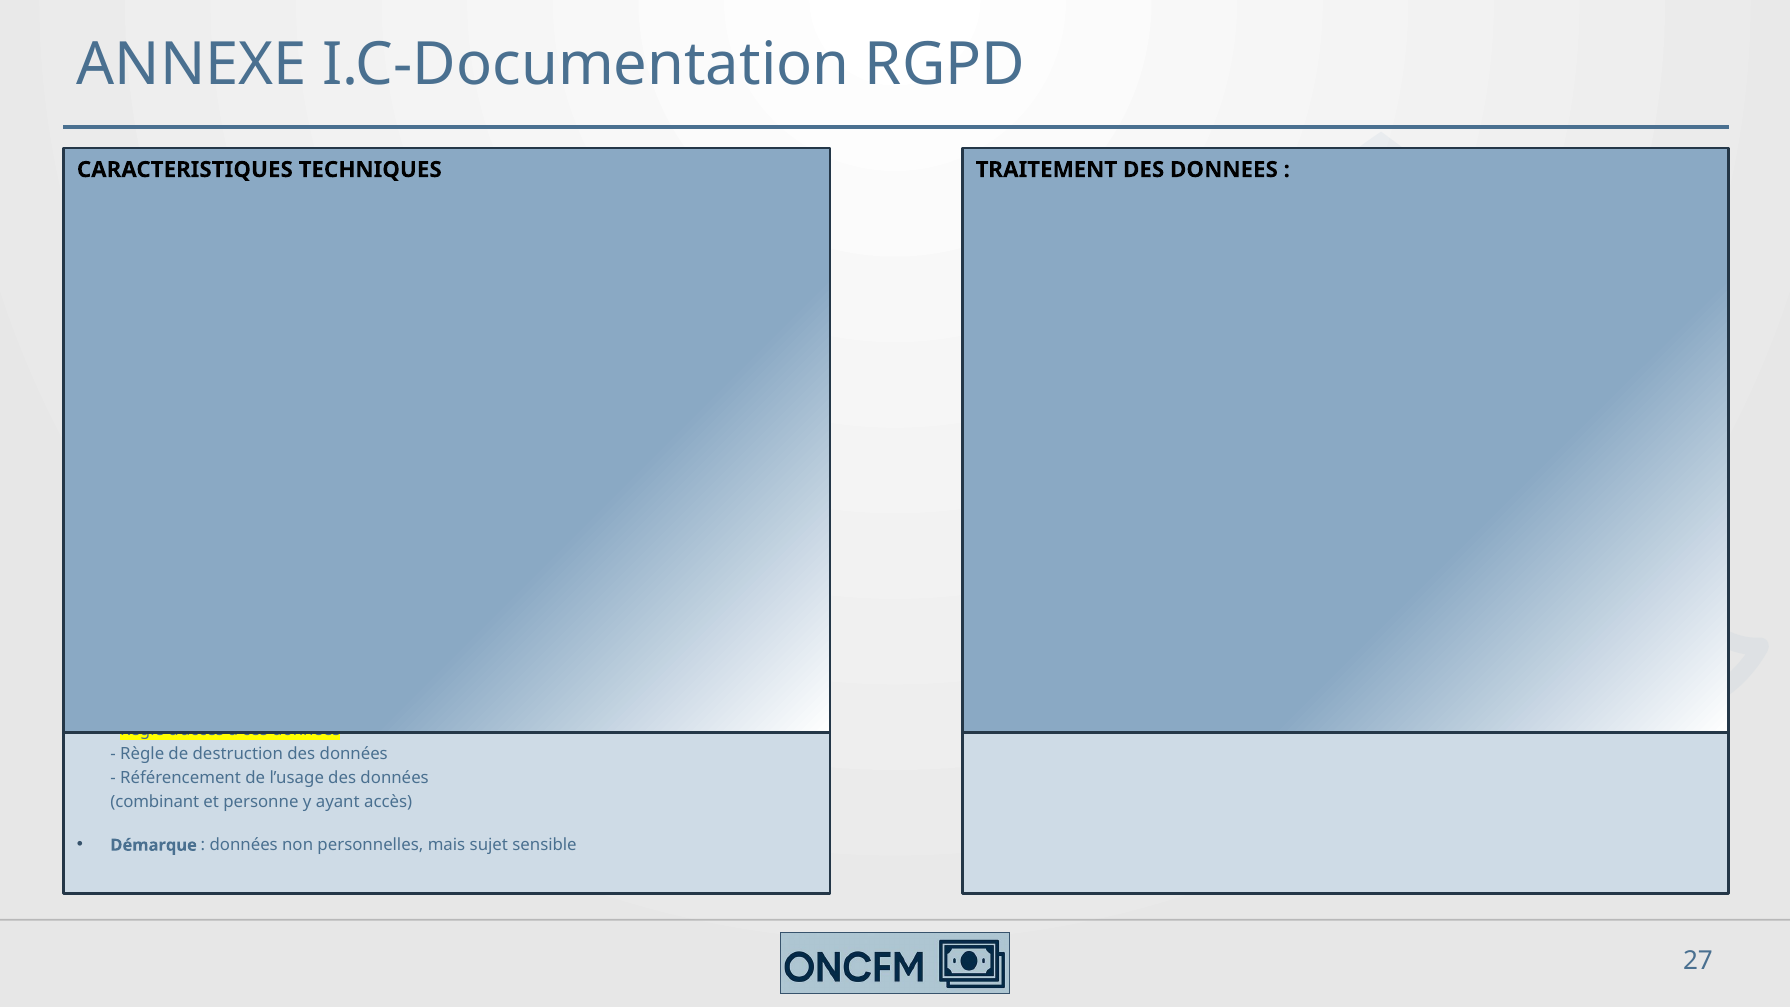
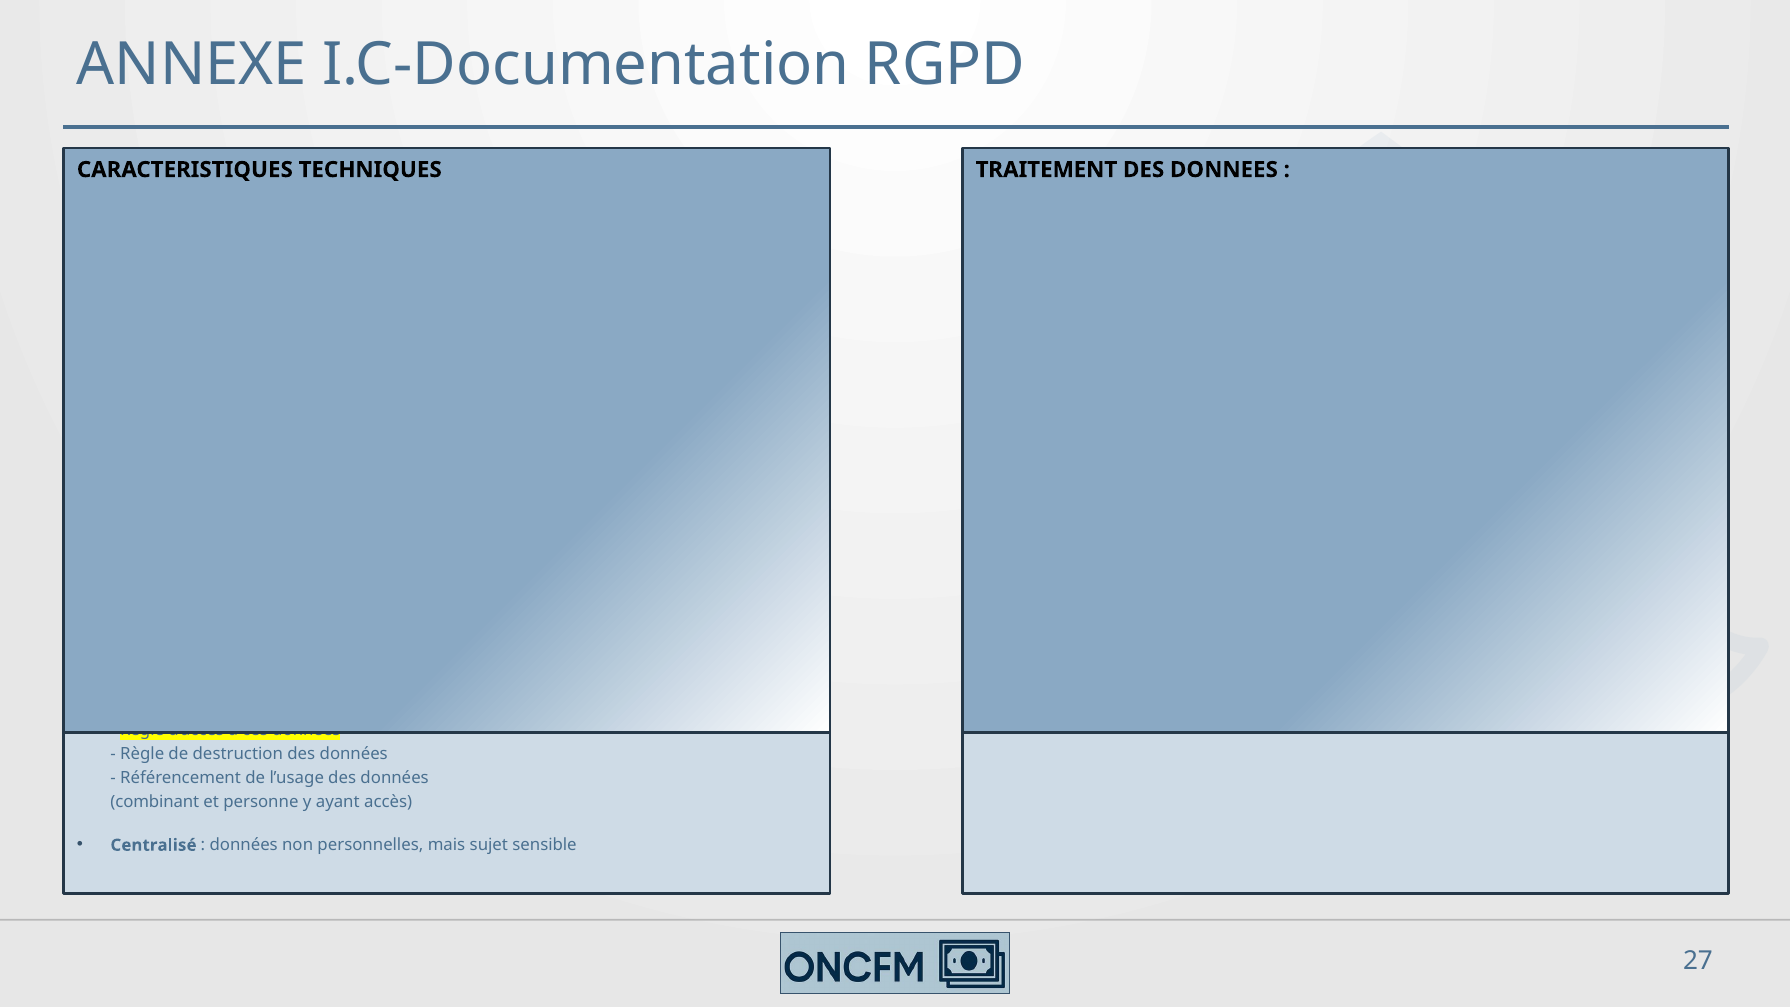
Démarque: Démarque -> Centralisé (153, 845)
